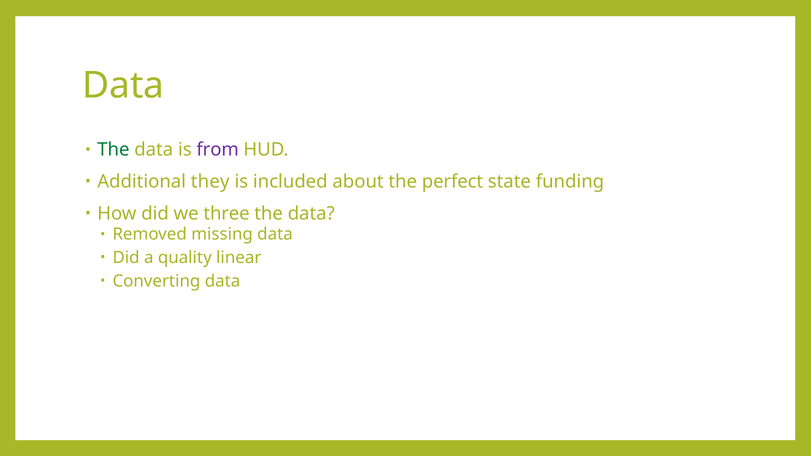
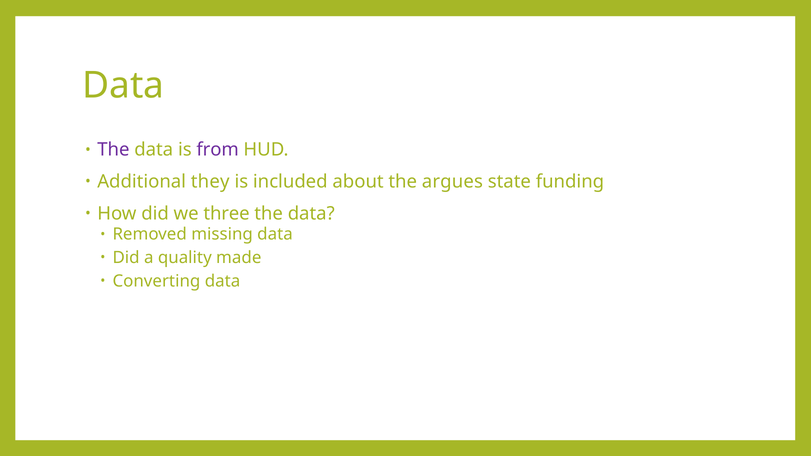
The colour: green -> purple (113, 150)
perfect: perfect -> argues (452, 182)
linear: linear -> made (239, 258)
